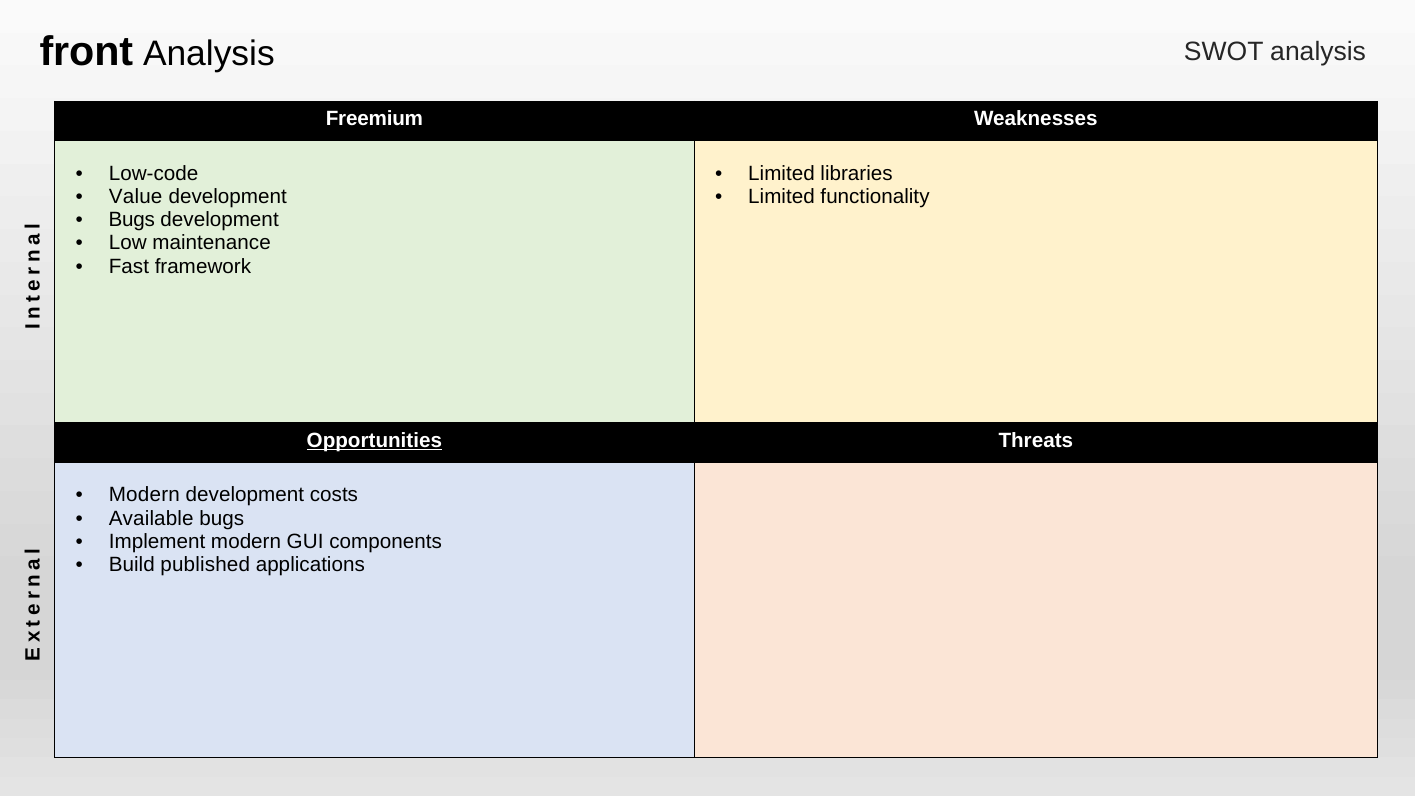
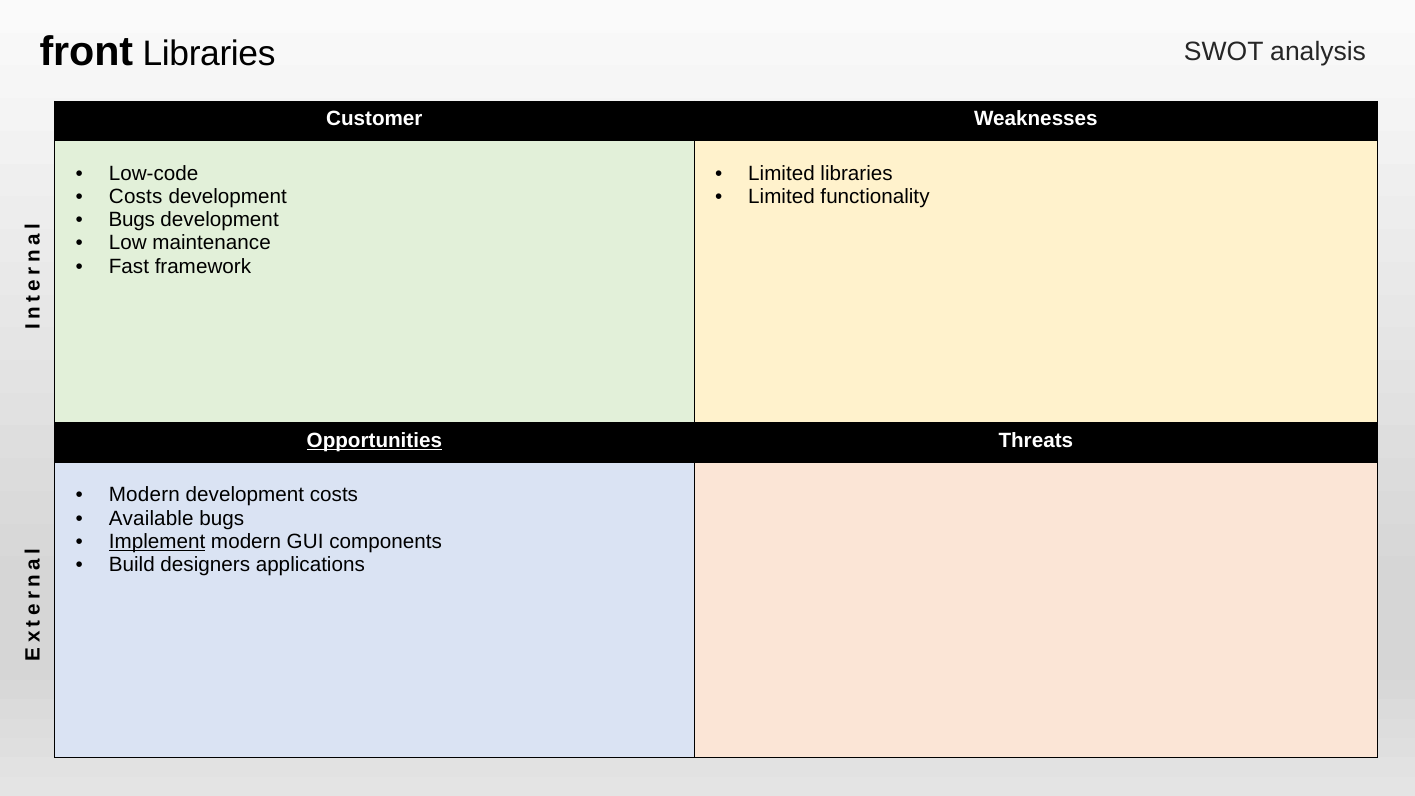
front Analysis: Analysis -> Libraries (209, 54)
Freemium: Freemium -> Customer (374, 119)
Value: Value -> Costs (136, 197)
Implement underline: none -> present (157, 541)
published: published -> designers (205, 565)
